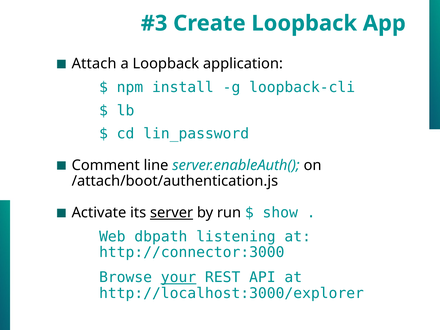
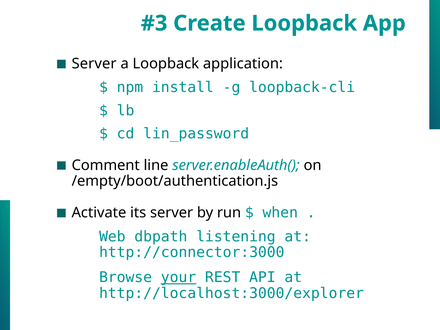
Attach: Attach -> Server (94, 64)
/attach/boot/authentication.js: /attach/boot/authentication.js -> /empty/boot/authentication.js (175, 181)
server underline: present -> none (172, 213)
show: show -> when (280, 213)
